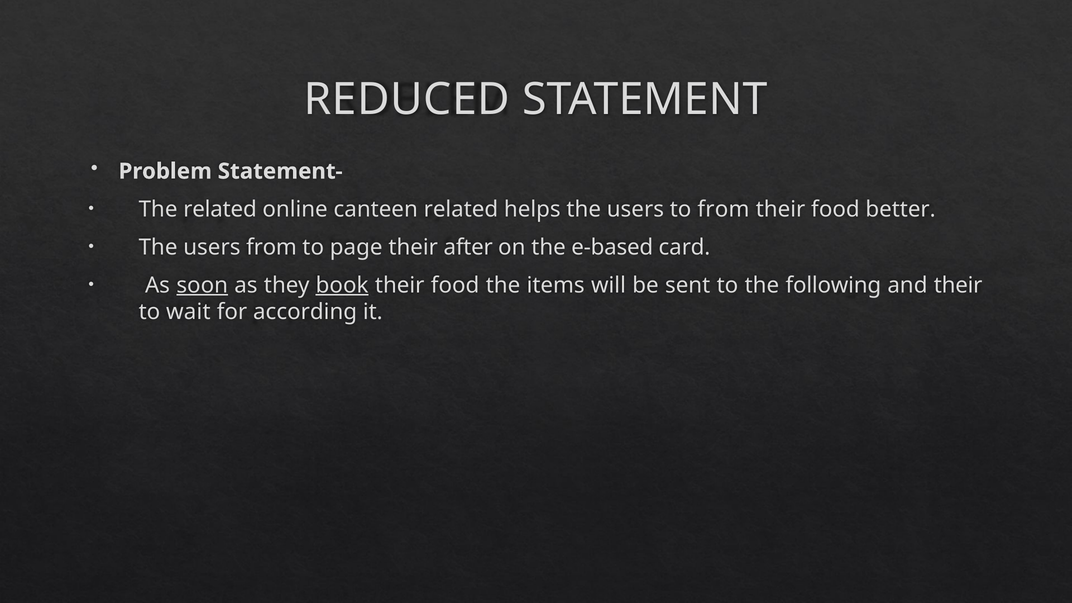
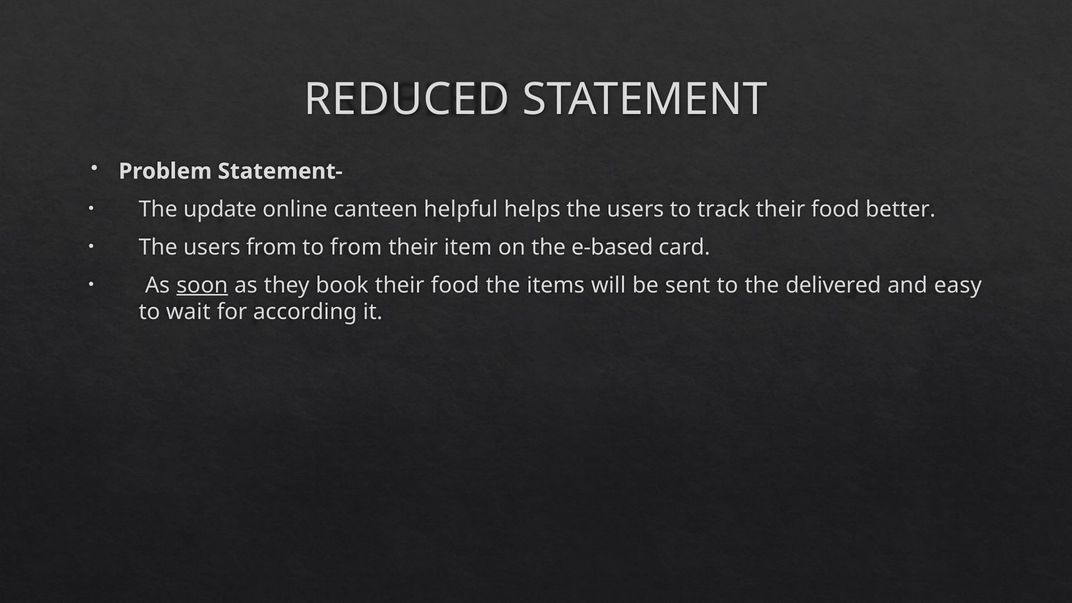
The related: related -> update (220, 209)
canteen related: related -> helpful (461, 209)
to from: from -> track (724, 209)
to page: page -> from (356, 247)
after: after -> item (468, 247)
book underline: present -> none (342, 285)
following: following -> delivered (833, 285)
and their: their -> easy (958, 285)
